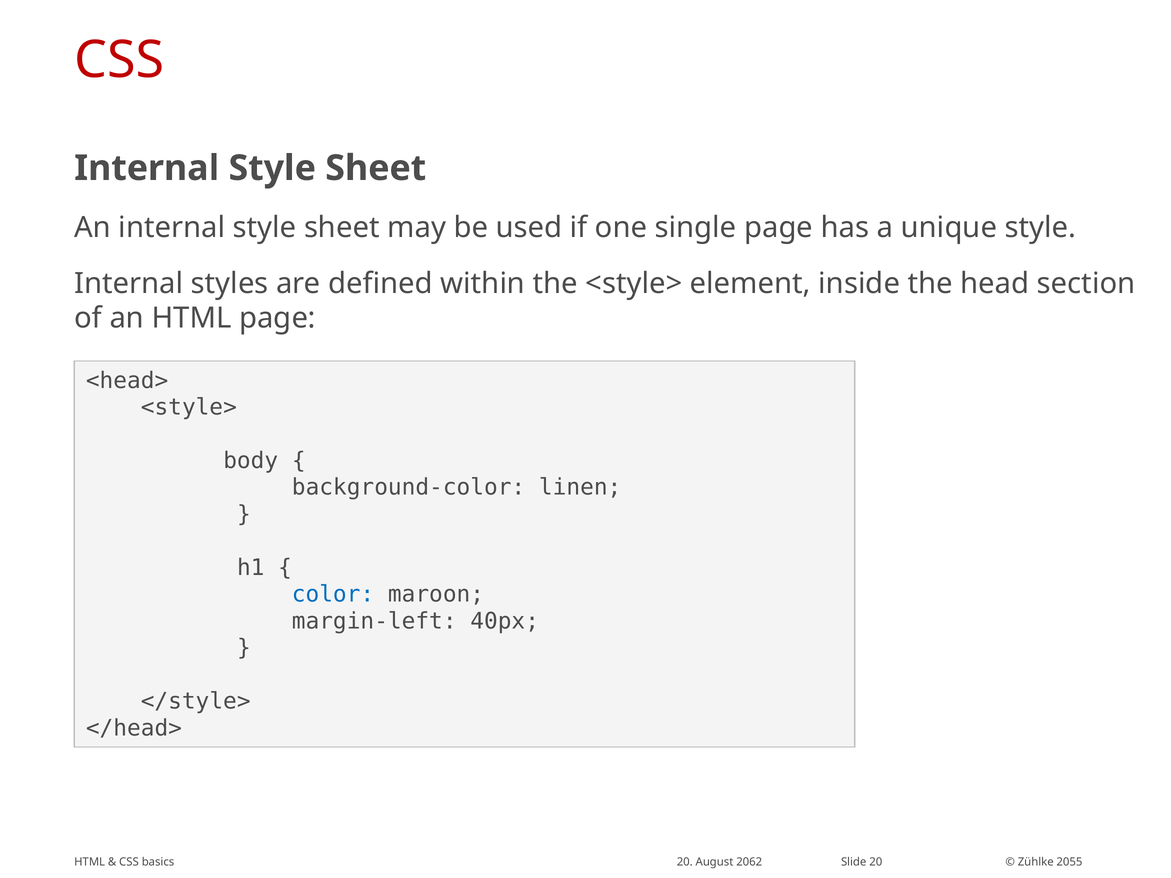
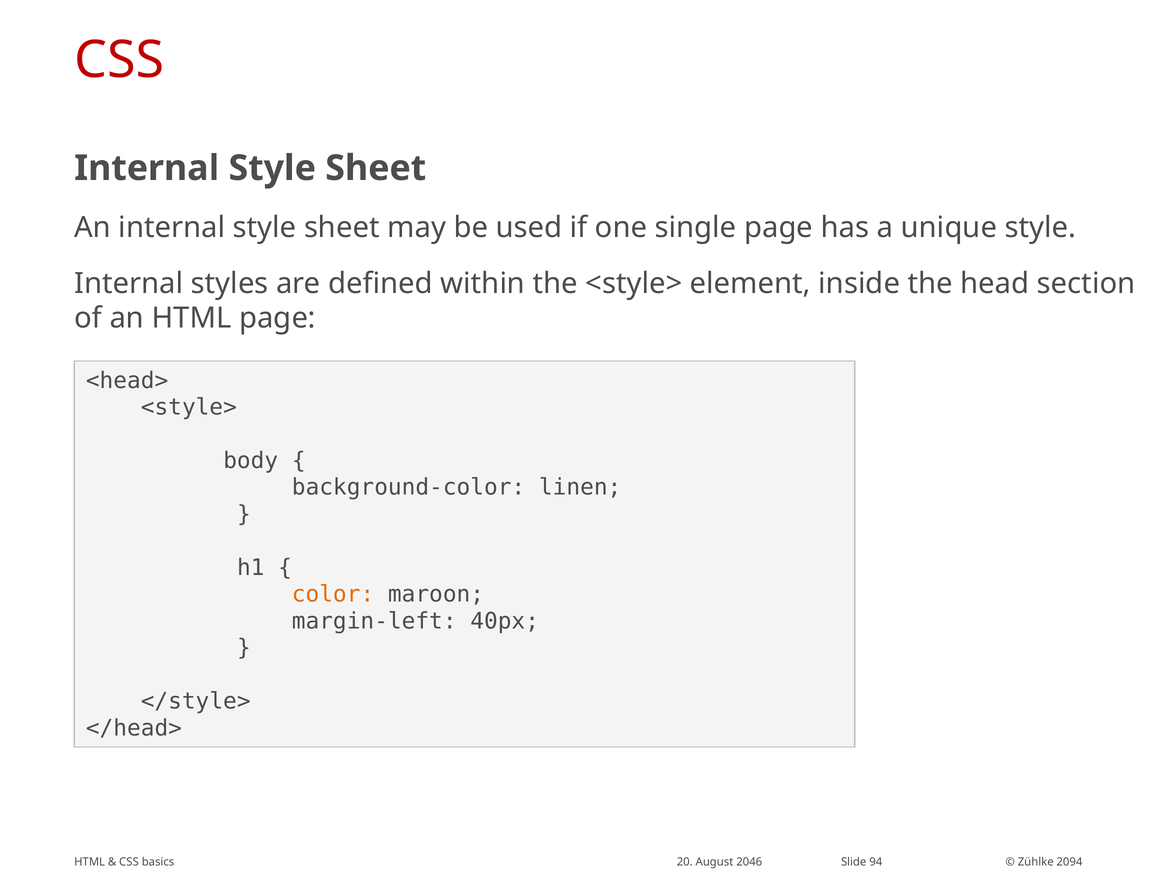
color colour: blue -> orange (333, 595)
2062: 2062 -> 2046 (749, 862)
Slide 20: 20 -> 94 (876, 862)
2055: 2055 -> 2094 (1069, 862)
